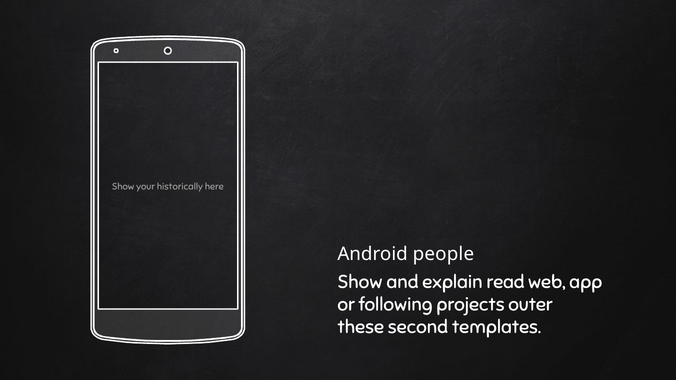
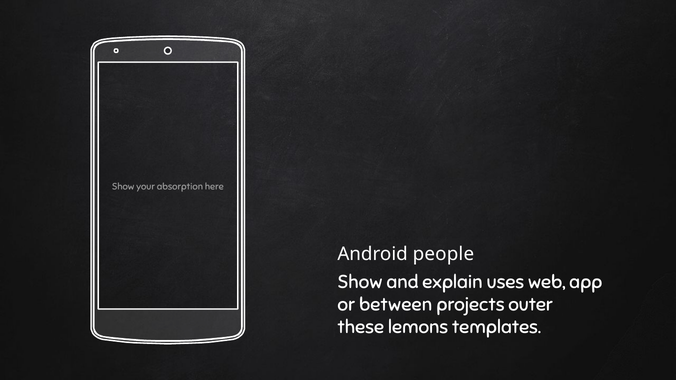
historically: historically -> absorption (180, 187)
read: read -> uses (505, 282)
following: following -> between (396, 305)
second: second -> lemons (418, 327)
